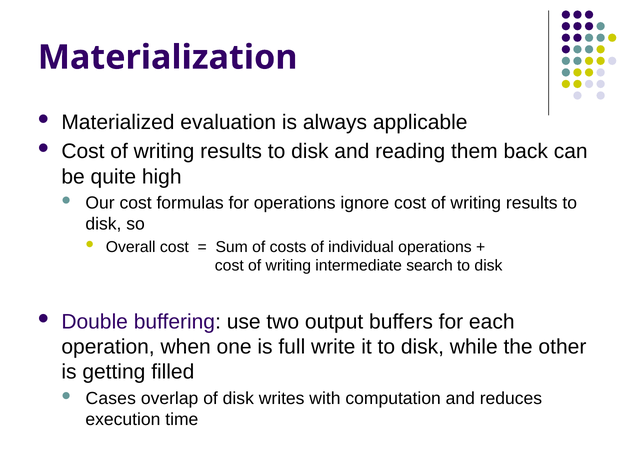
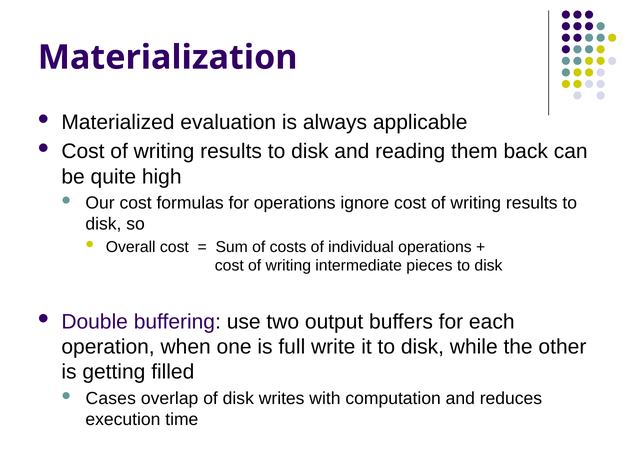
search: search -> pieces (429, 266)
